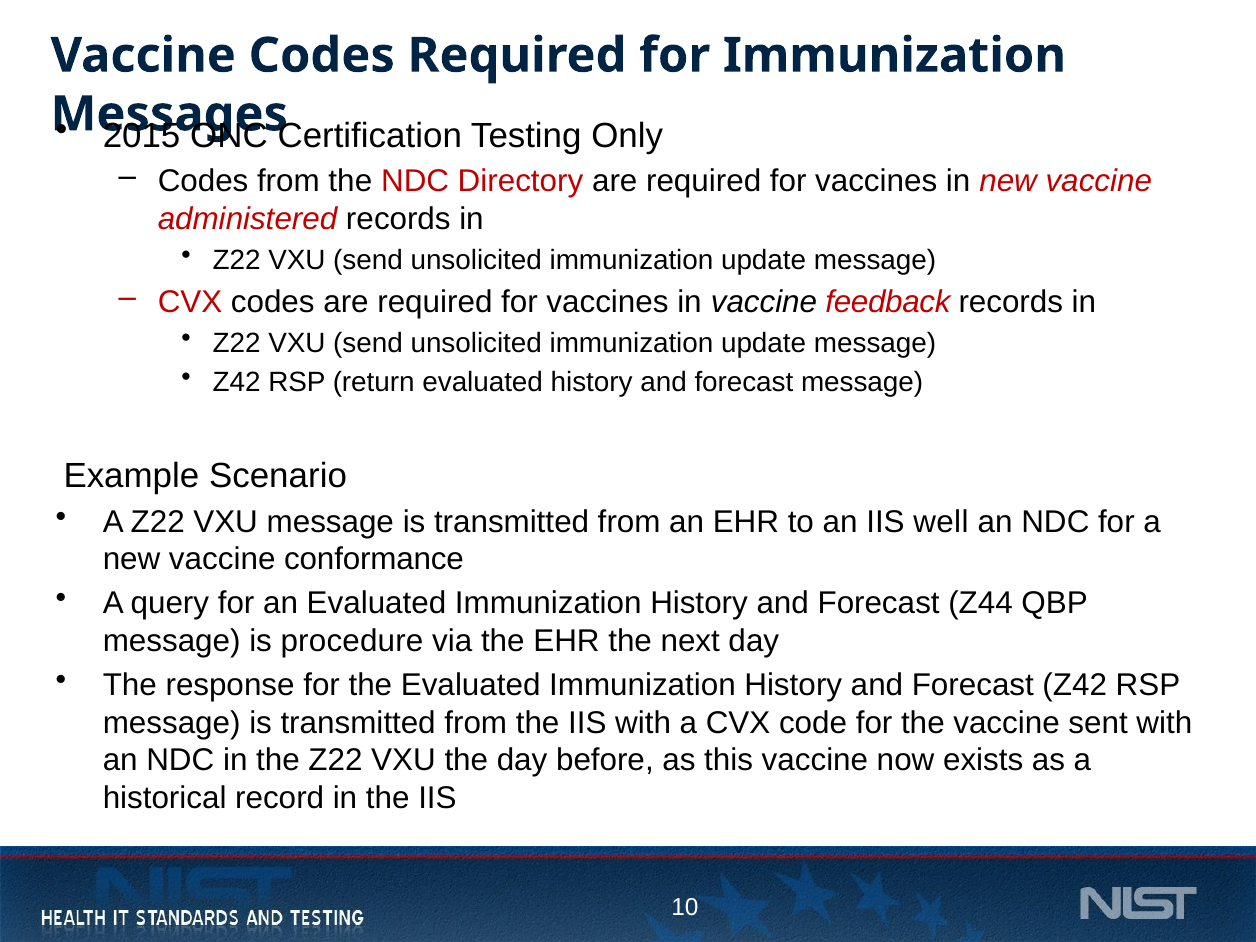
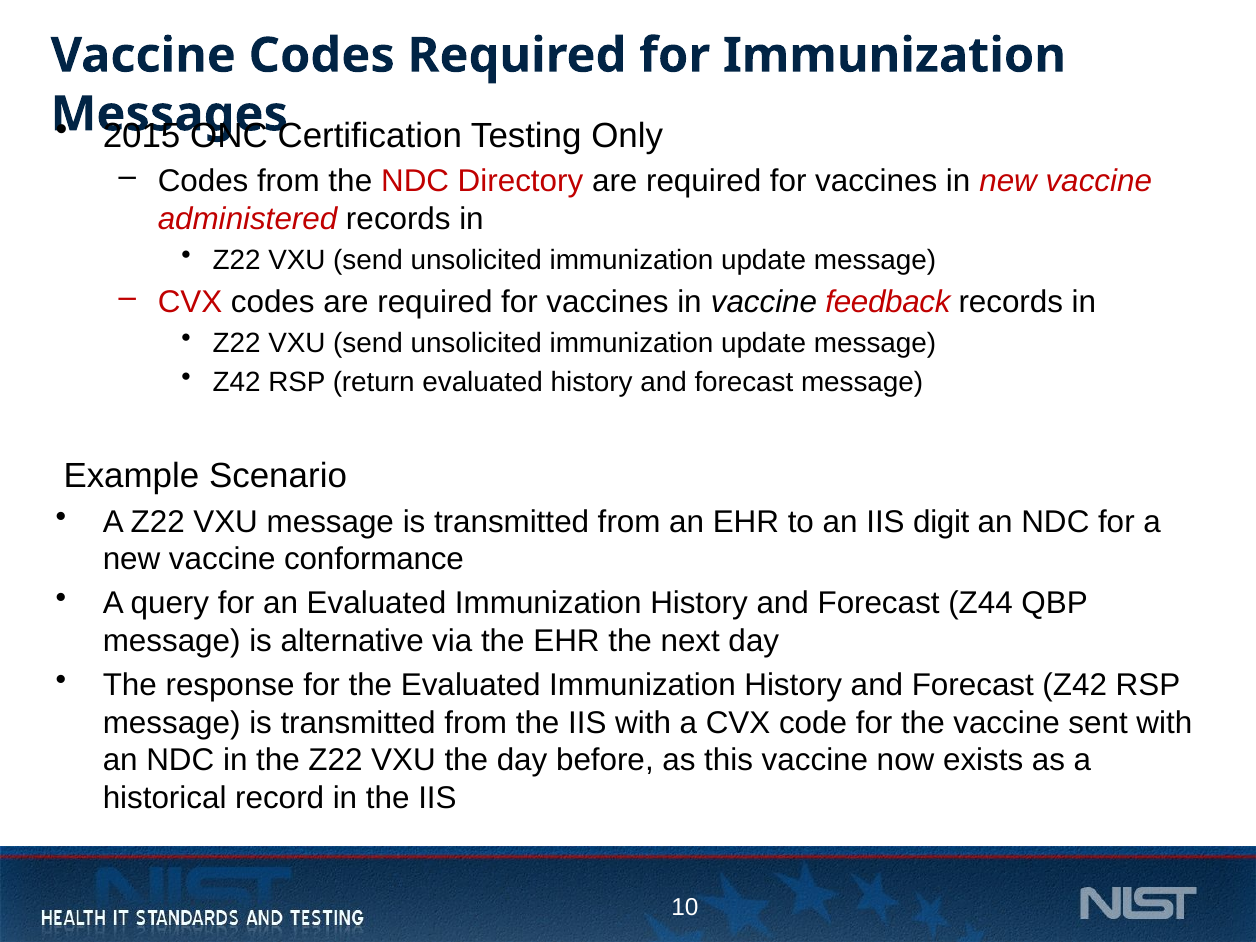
well: well -> digit (941, 522)
procedure: procedure -> alternative (352, 641)
